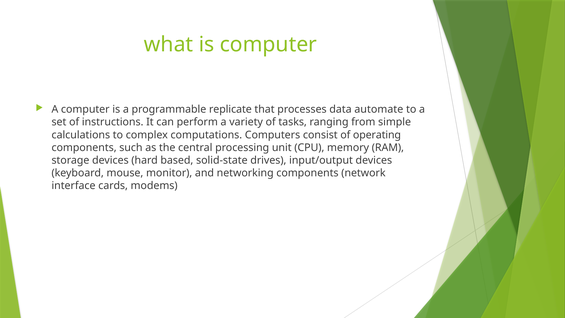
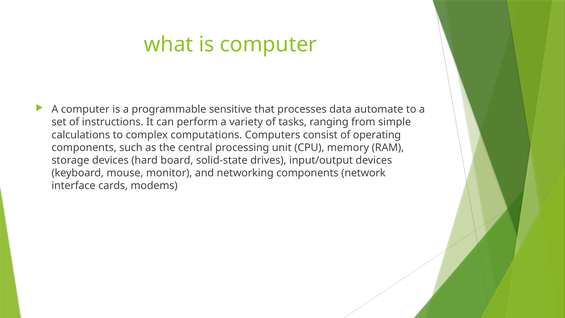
replicate: replicate -> sensitive (230, 109)
based: based -> board (177, 160)
